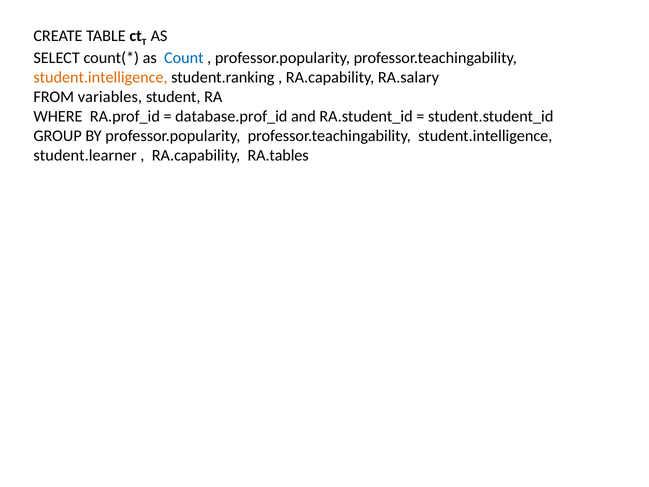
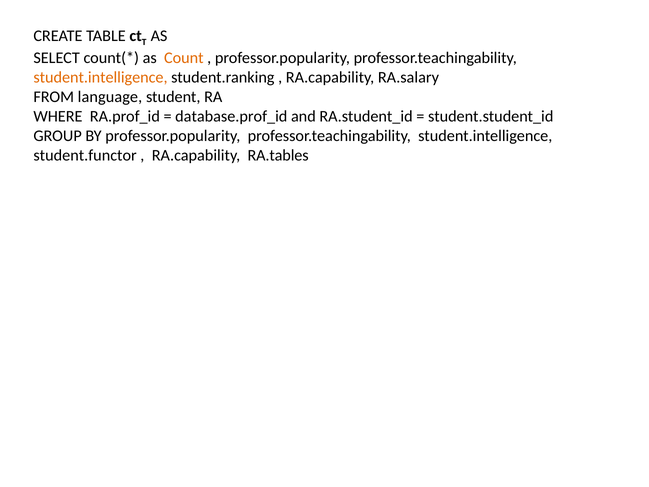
Count colour: blue -> orange (184, 58)
variables: variables -> language (110, 97)
student.learner: student.learner -> student.functor (85, 155)
